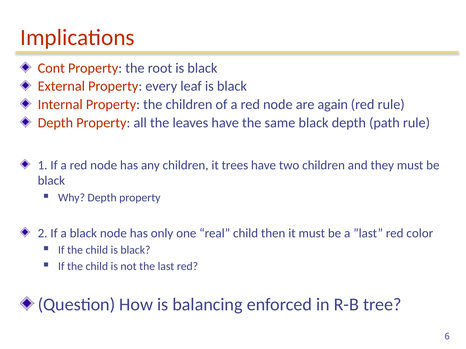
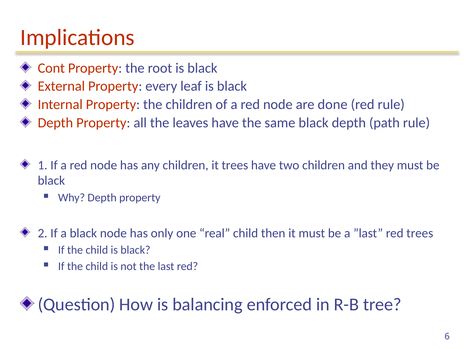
again: again -> done (333, 105)
red color: color -> trees (420, 234)
